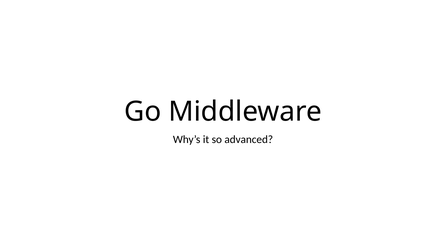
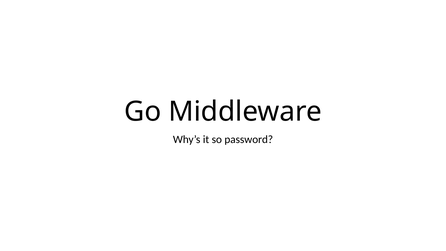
advanced: advanced -> password (249, 139)
